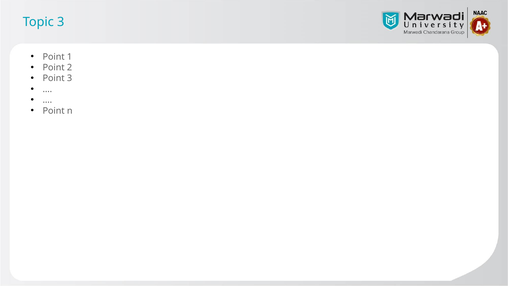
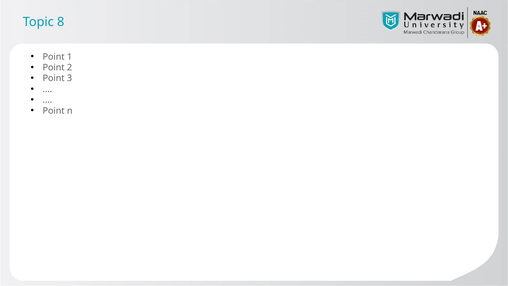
Topic 3: 3 -> 8 (61, 22)
